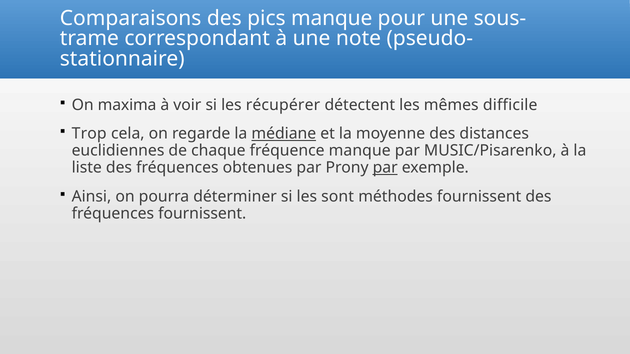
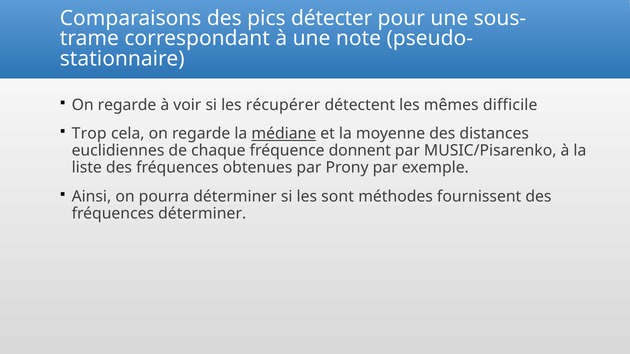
pics manque: manque -> détecter (332, 18)
maxima: maxima -> regarde (127, 105)
fréquence manque: manque -> donnent (360, 151)
par underline: present -> none (385, 168)
fréquences fournissent: fournissent -> déterminer (202, 214)
